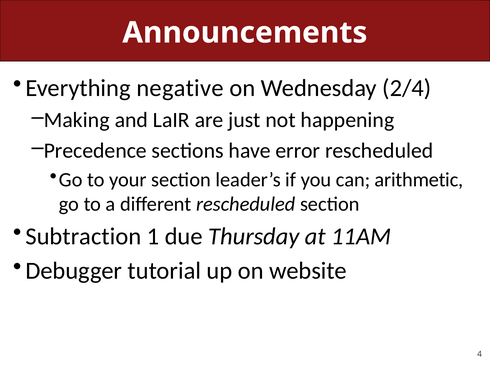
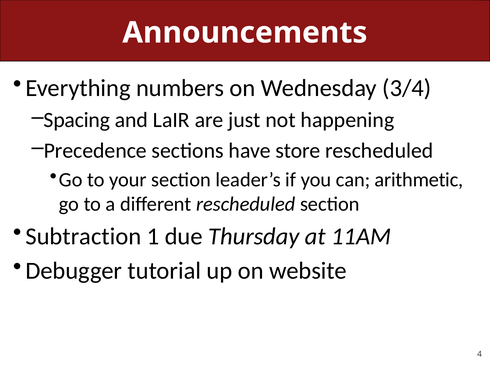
negative: negative -> numbers (180, 88)
2/4: 2/4 -> 3/4 (407, 88)
Making: Making -> Spacing (77, 120)
error: error -> store (298, 151)
